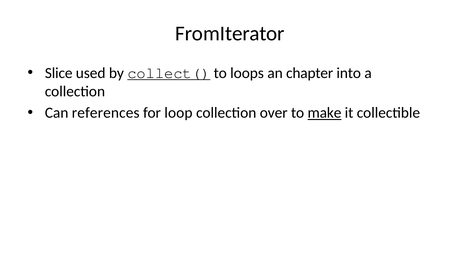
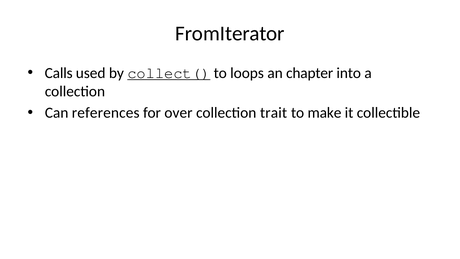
Slice: Slice -> Calls (59, 73)
loop: loop -> over (178, 113)
over: over -> trait (274, 113)
make underline: present -> none (324, 113)
